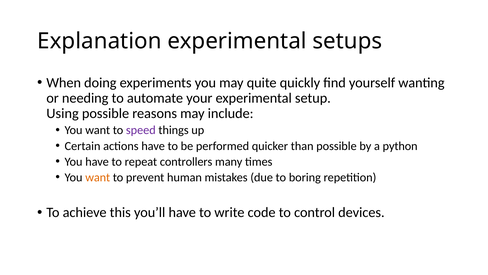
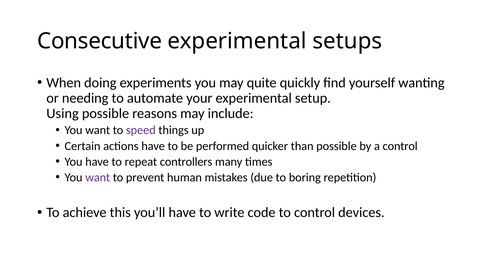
Explanation: Explanation -> Consecutive (100, 41)
a python: python -> control (400, 146)
want colour: orange -> purple (98, 177)
